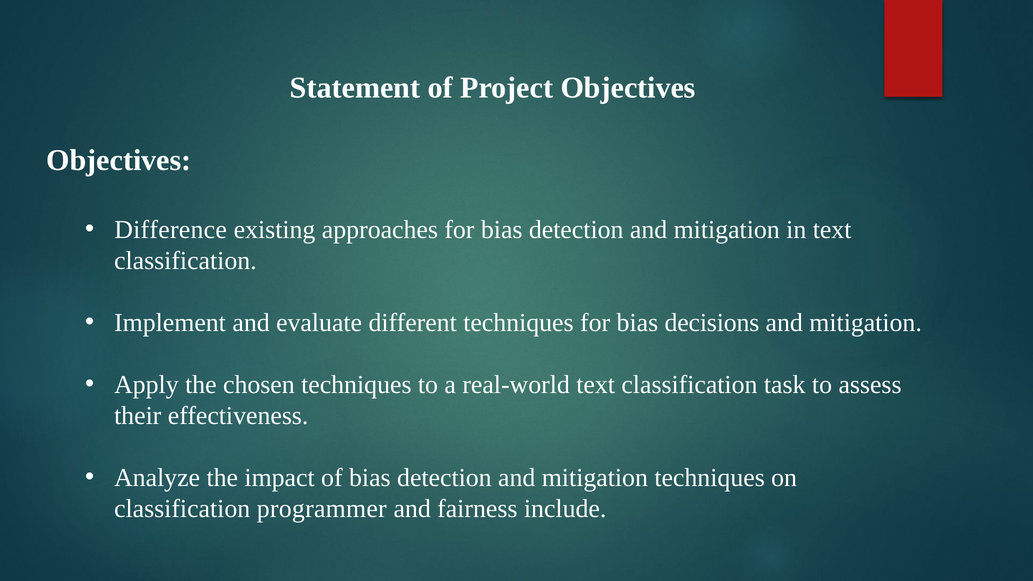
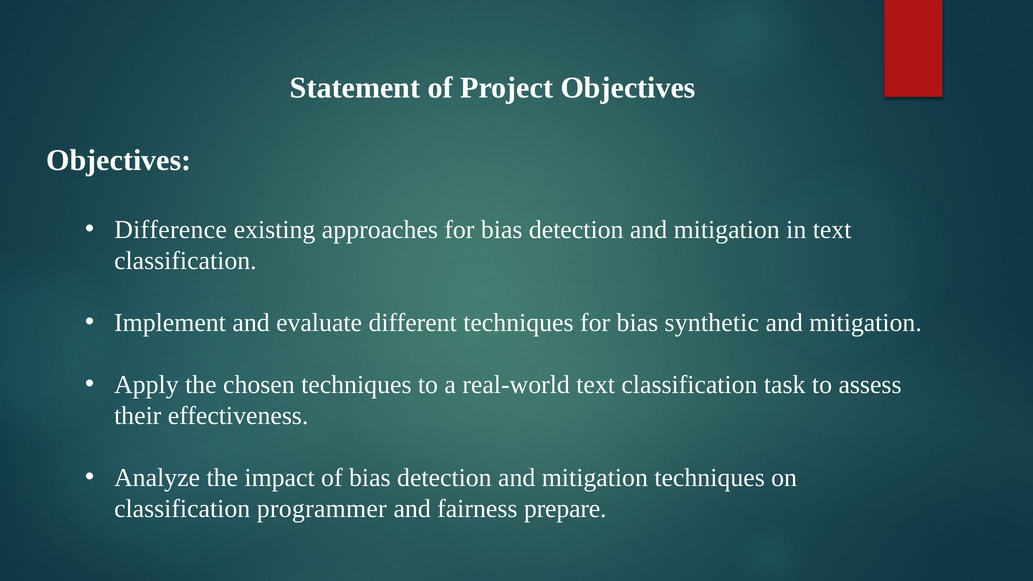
decisions: decisions -> synthetic (712, 323)
include: include -> prepare (565, 509)
